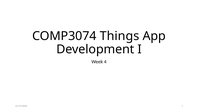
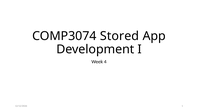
Things: Things -> Stored (119, 36)
